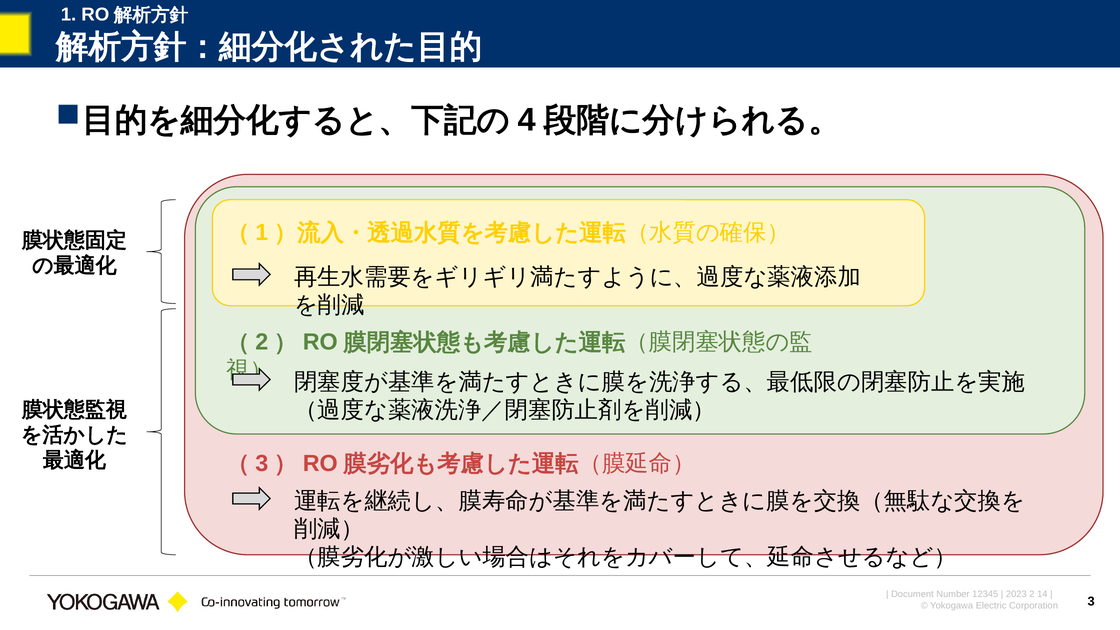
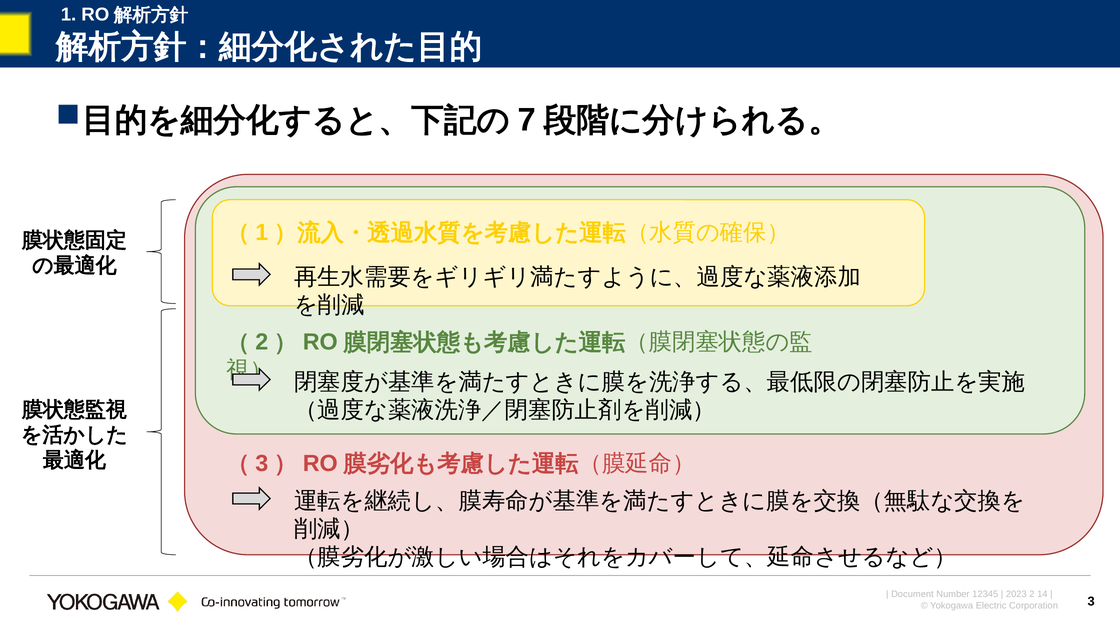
4: 4 -> 7 (527, 120)
